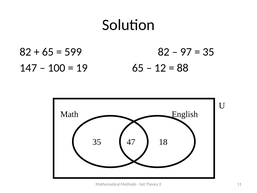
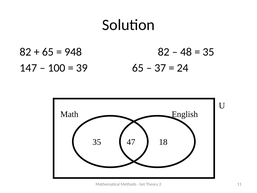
599: 599 -> 948 (73, 52)
97: 97 -> 48 (186, 52)
19: 19 -> 39 (82, 68)
12: 12 -> 37 (160, 68)
88: 88 -> 24 (183, 68)
